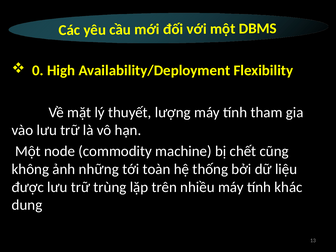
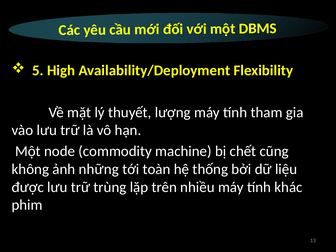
0: 0 -> 5 (38, 70)
dung: dung -> phim (27, 205)
